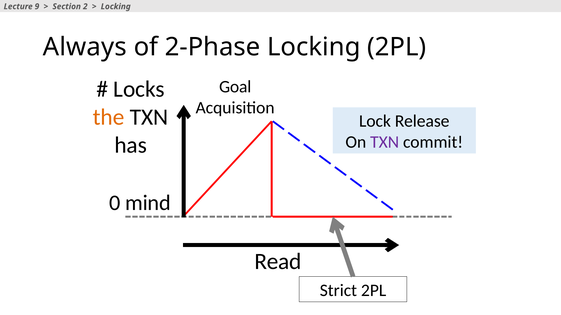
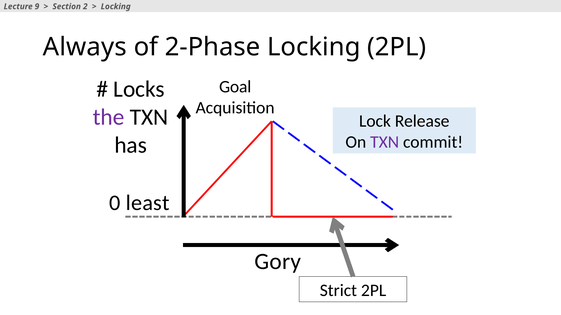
the colour: orange -> purple (109, 117)
mind: mind -> least (148, 203)
Read: Read -> Gory (278, 262)
